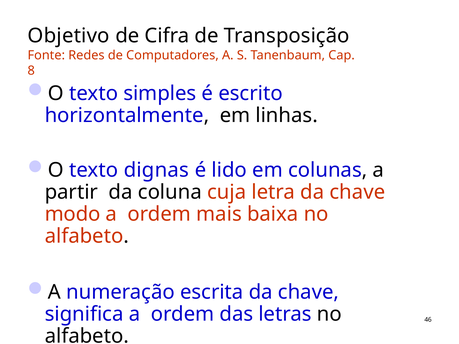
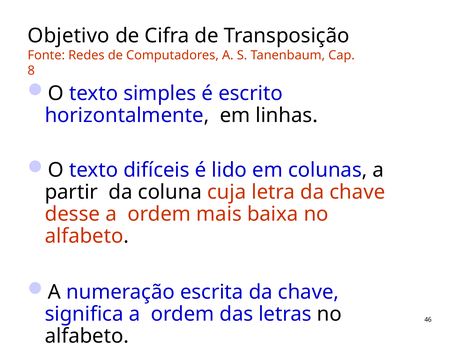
dignas: dignas -> difíceis (156, 170)
modo: modo -> desse (72, 214)
